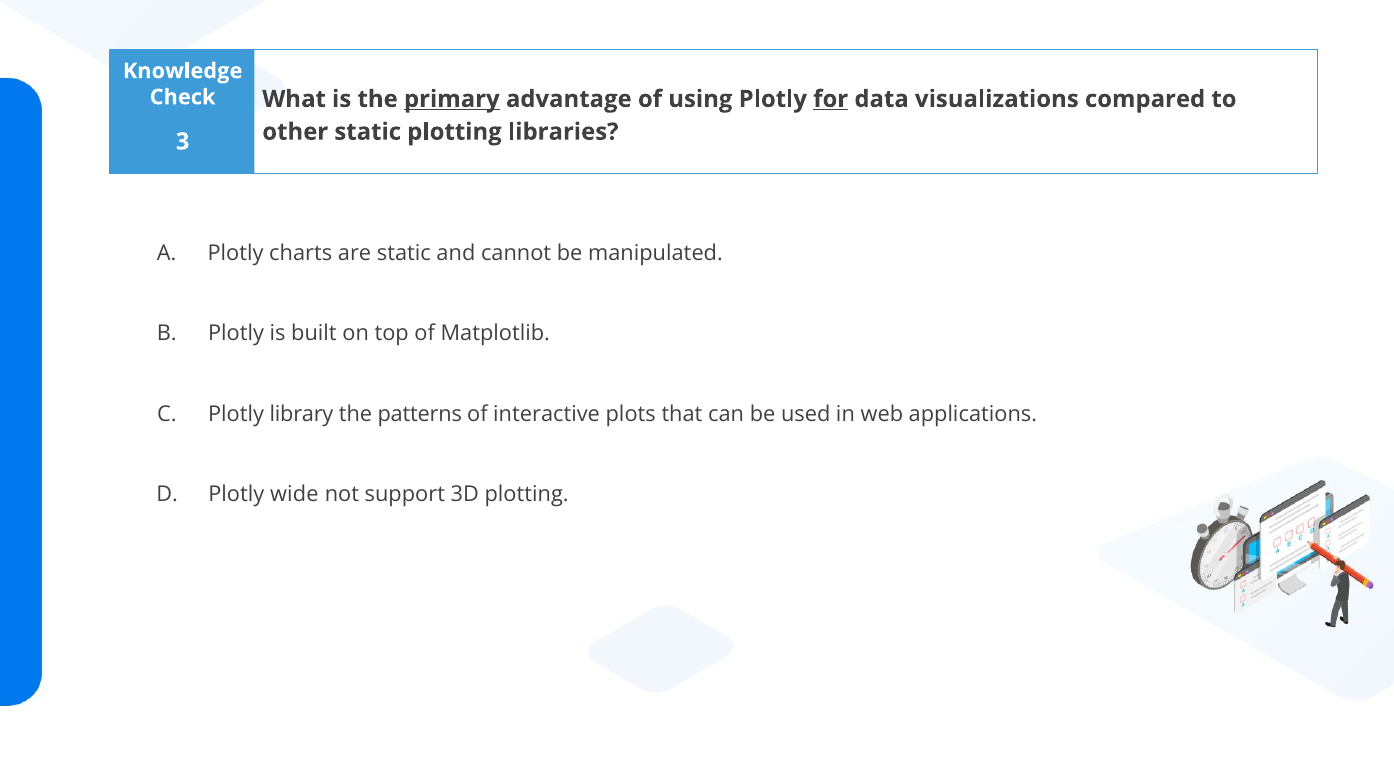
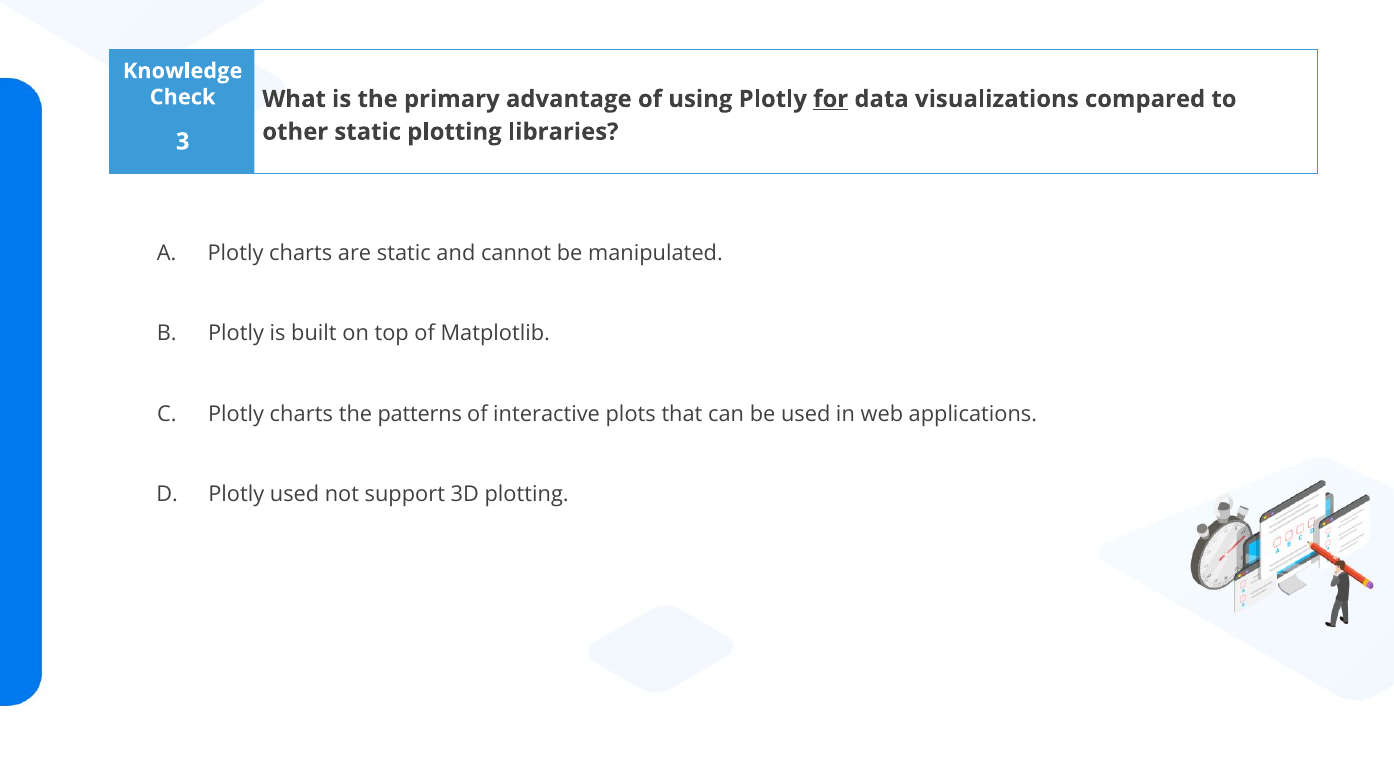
primary underline: present -> none (452, 99)
library: library -> charts (301, 414)
Plotly wide: wide -> used (295, 495)
